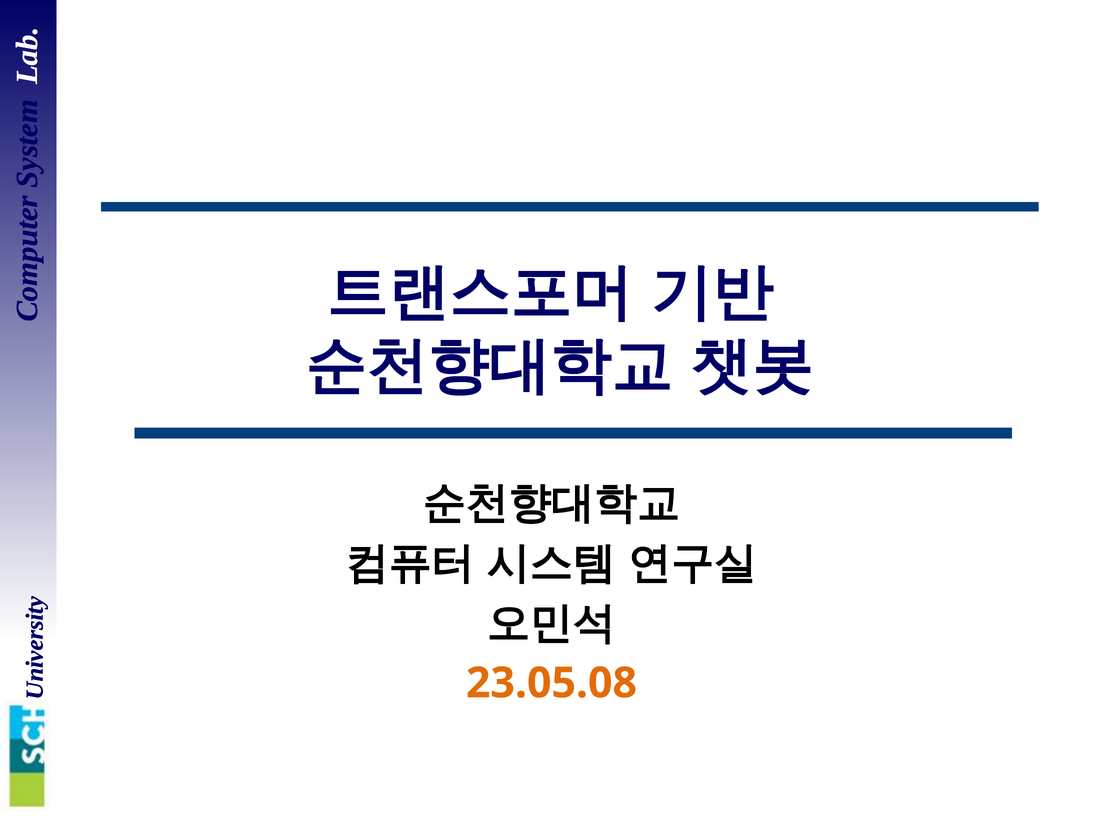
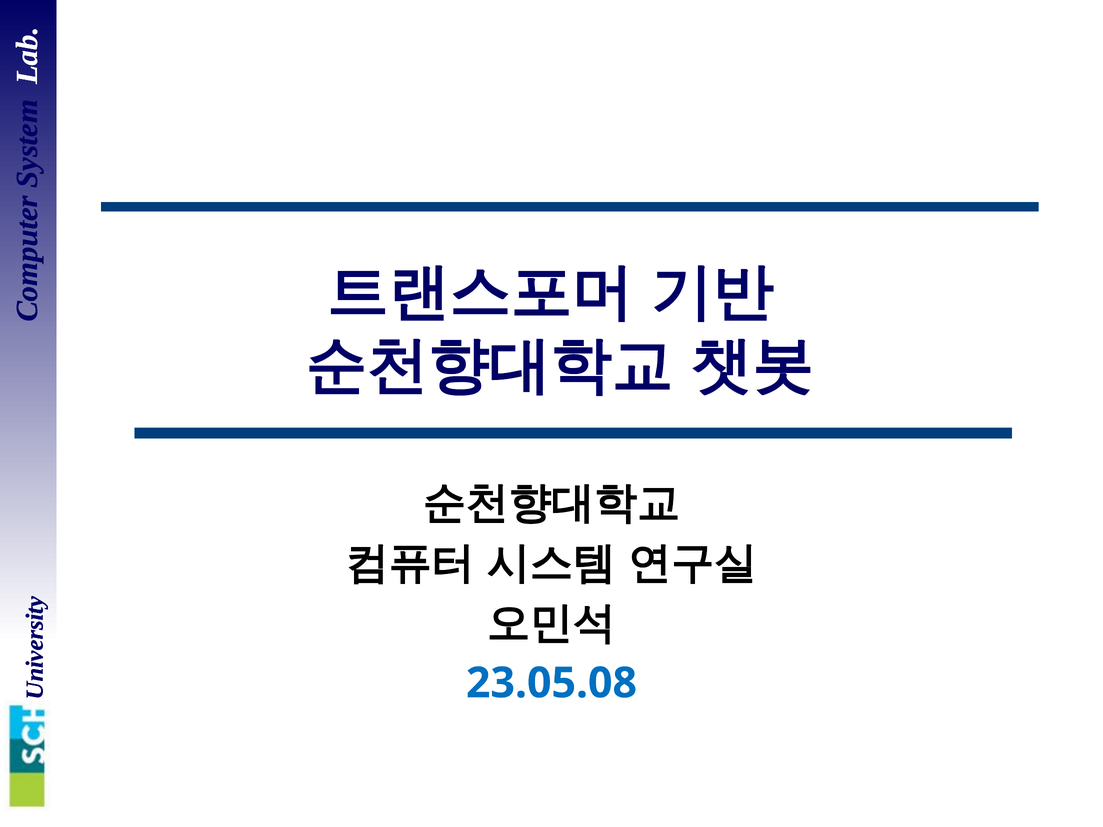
23.05.08 colour: orange -> blue (552, 683)
